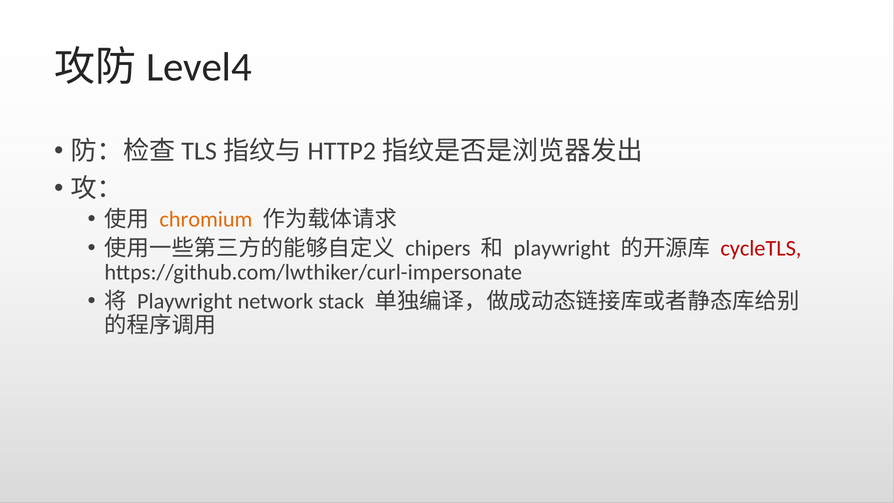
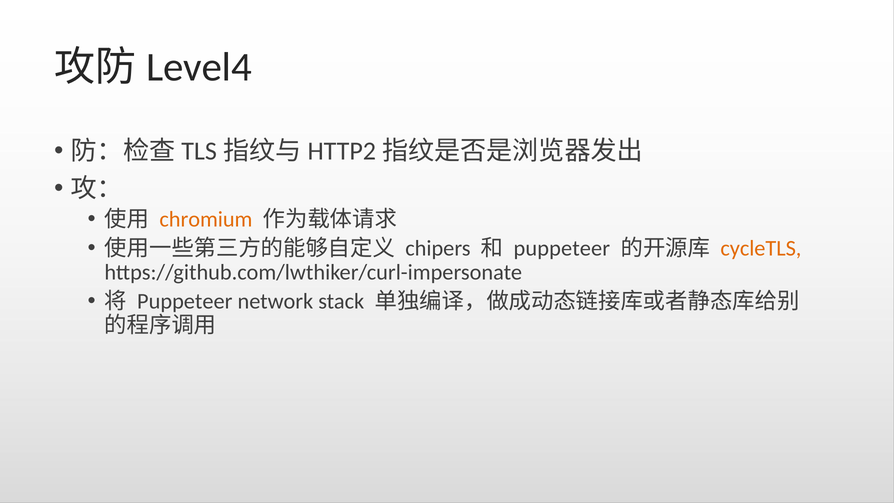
playwright: playwright -> puppeteer (562, 248)
cycleTLS colour: red -> orange (761, 248)
Playwright: Playwright -> Puppeteer (185, 301)
